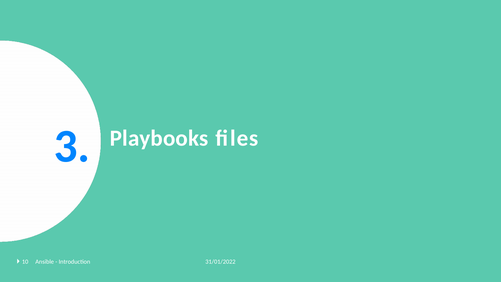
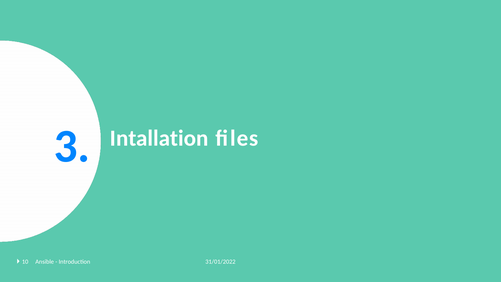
Playbooks: Playbooks -> Intallation (159, 138)
